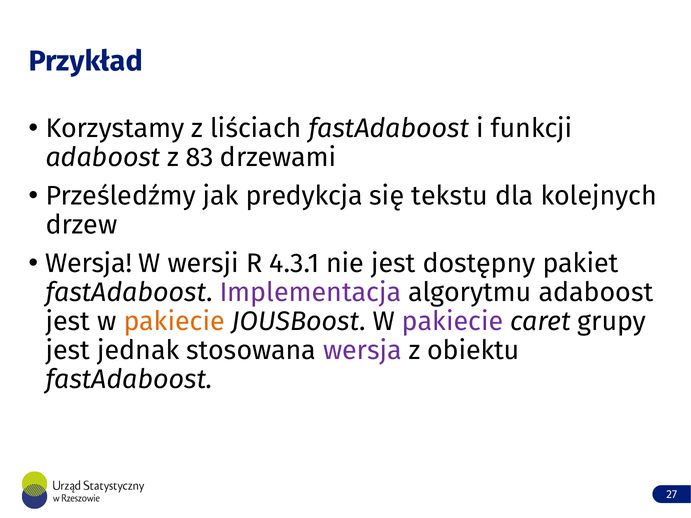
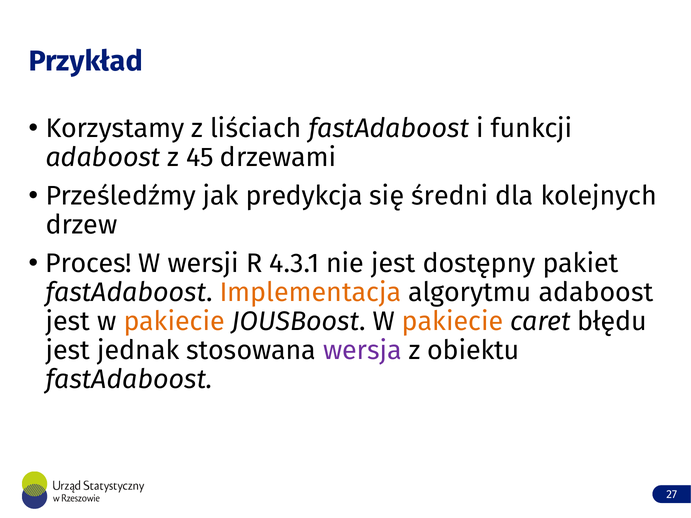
83: 83 -> 45 (200, 157)
tekstu: tekstu -> średni (450, 196)
Wersja: Wersja -> Proces (89, 264)
Implementacja colour: purple -> orange (310, 293)
pakiecie colour: purple -> orange (453, 322)
grupy: grupy -> błędu (612, 322)
